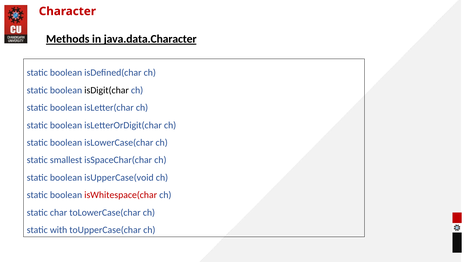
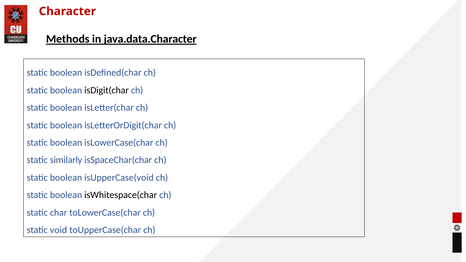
smallest: smallest -> similarly (66, 160)
isWhitespace(char colour: red -> black (121, 195)
with: with -> void (59, 230)
